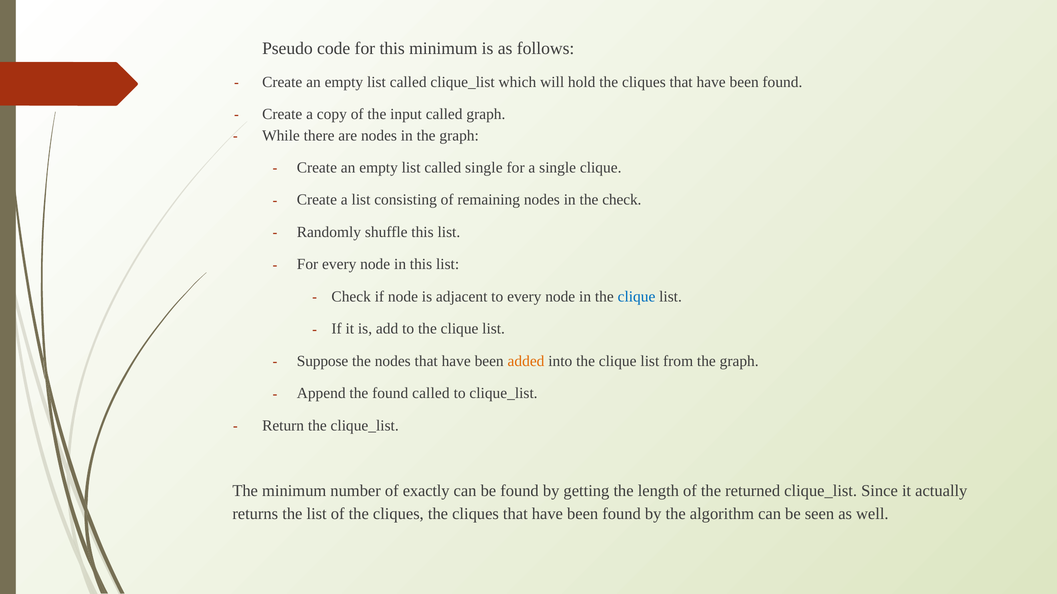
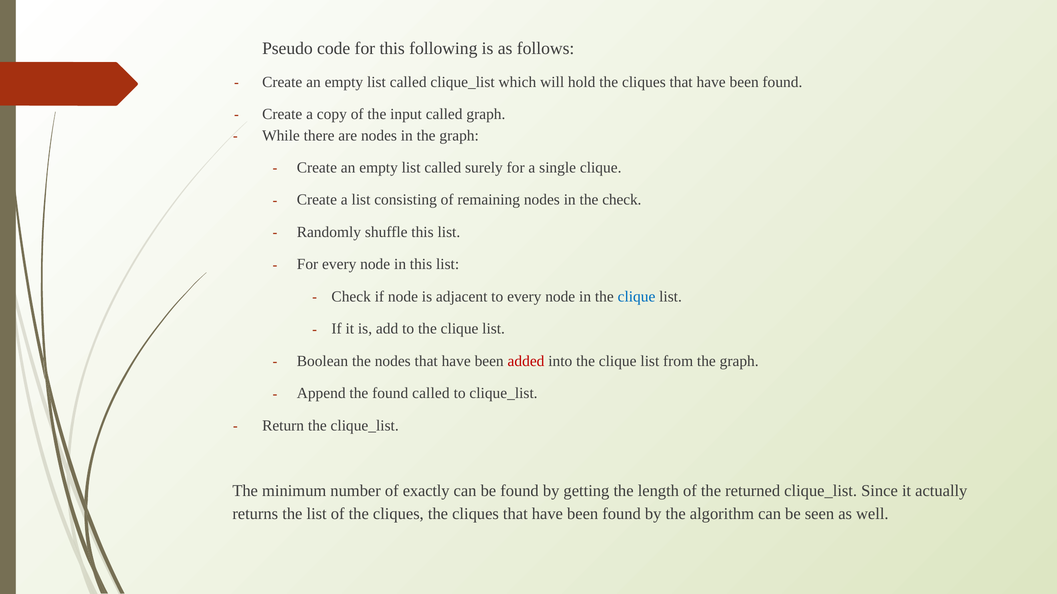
this minimum: minimum -> following (443, 49)
called single: single -> surely (484, 168)
Suppose: Suppose -> Boolean (322, 361)
added colour: orange -> red (526, 361)
